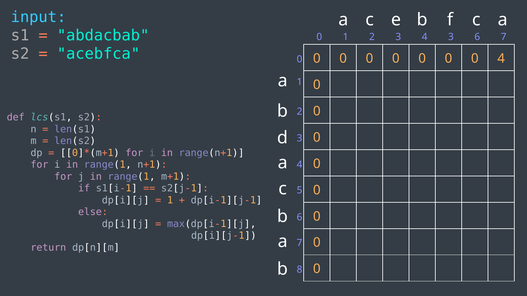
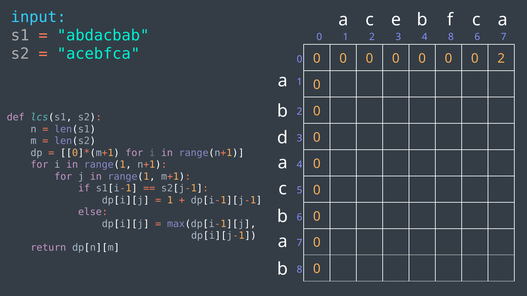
4 3: 3 -> 8 (451, 37)
0 4: 4 -> 2 (501, 59)
